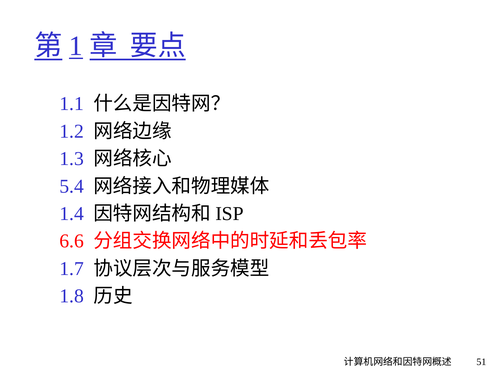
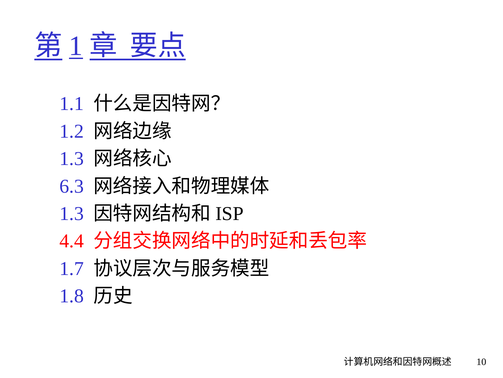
5.4: 5.4 -> 6.3 (72, 186)
1.4: 1.4 -> 1.3 (72, 213)
6.6: 6.6 -> 4.4 (72, 241)
51: 51 -> 10 (481, 361)
